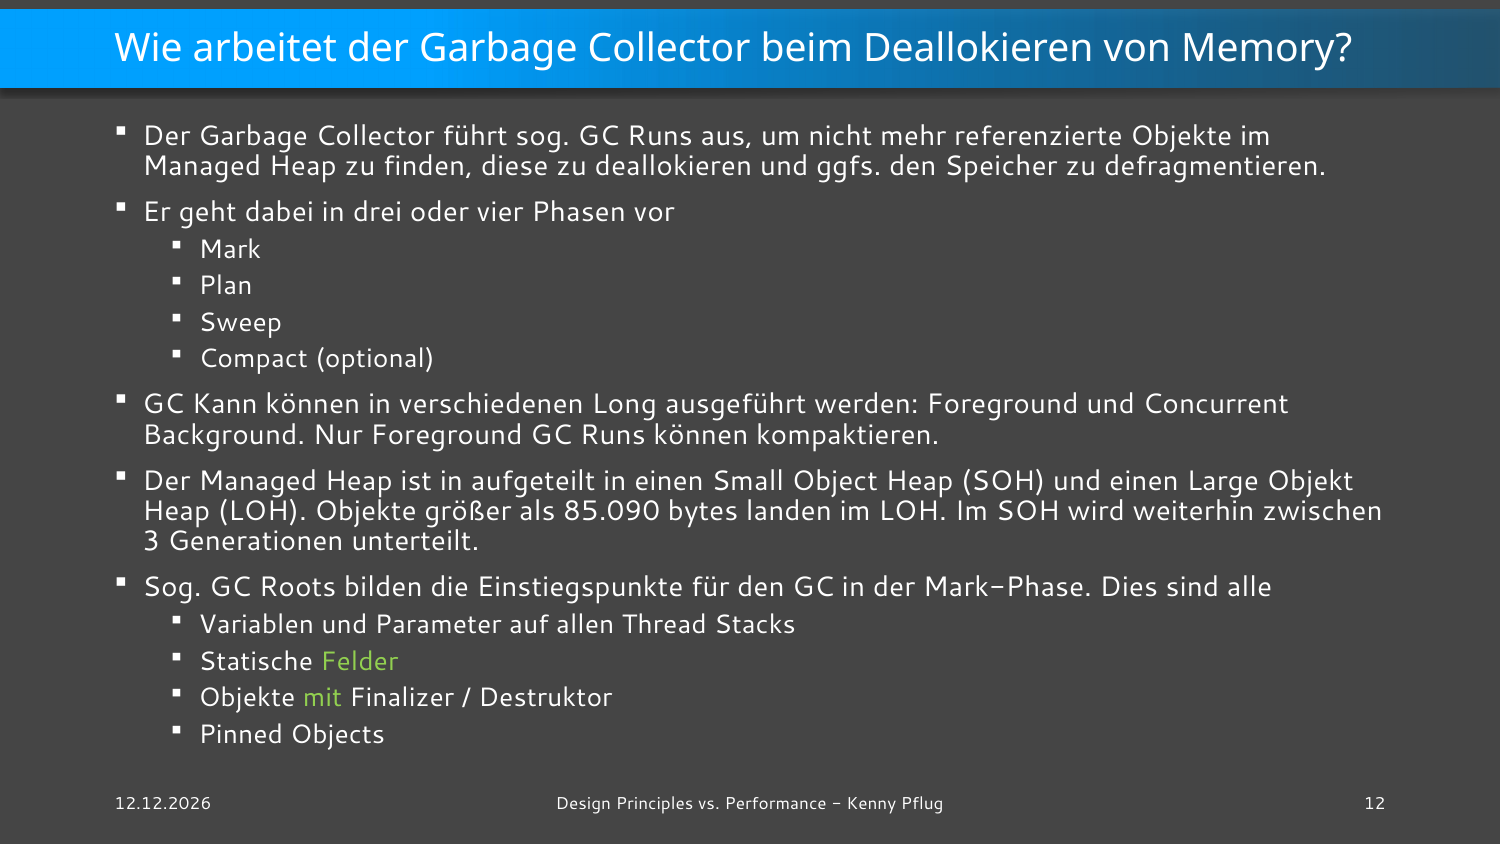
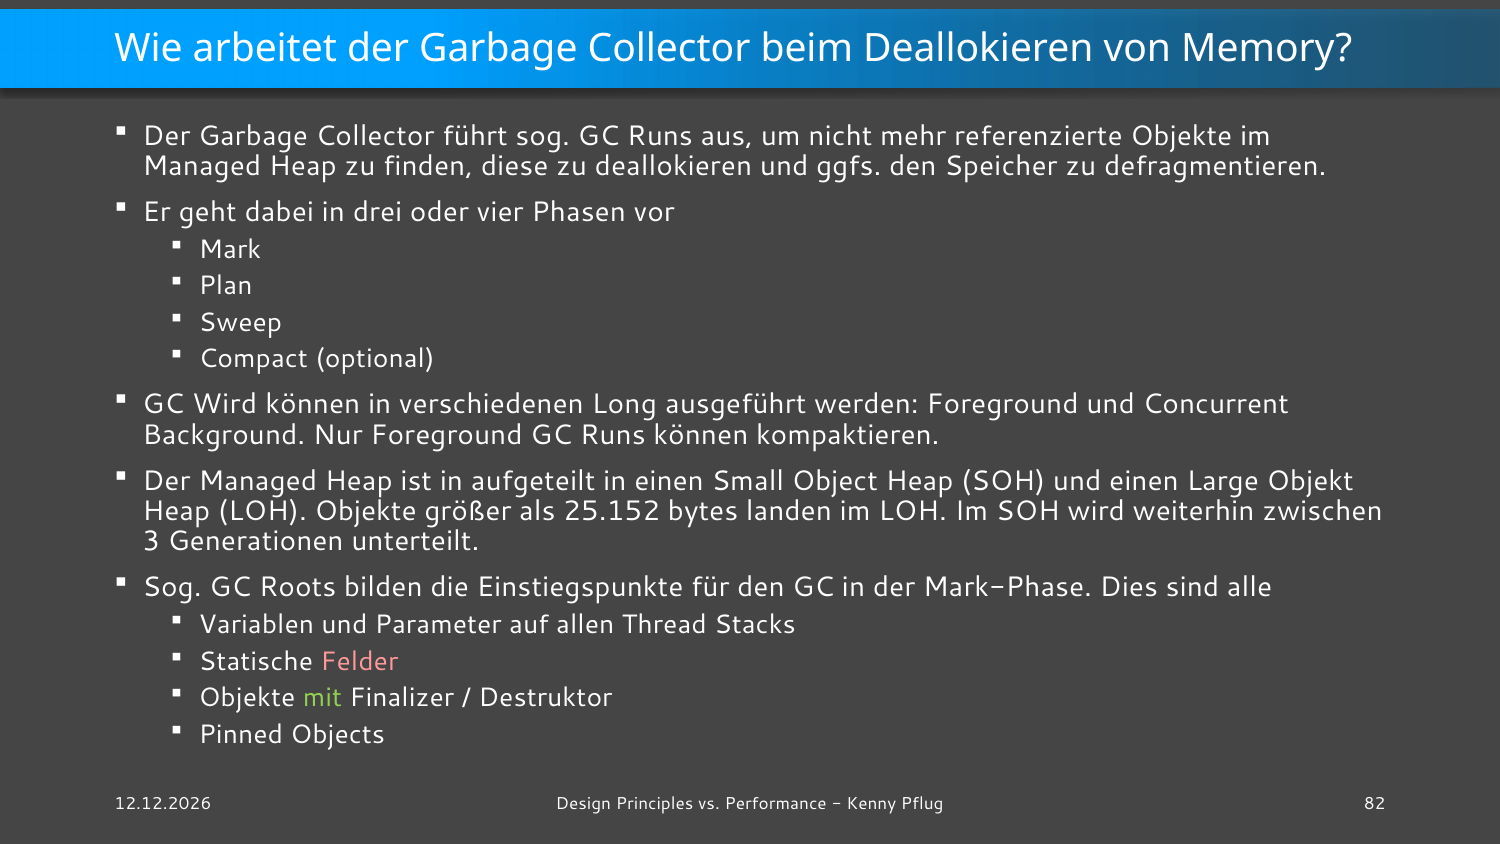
GC Kann: Kann -> Wird (225, 404)
85.090: 85.090 -> 25.152 (612, 511)
Felder colour: light green -> pink (359, 661)
12: 12 -> 82 (1375, 804)
